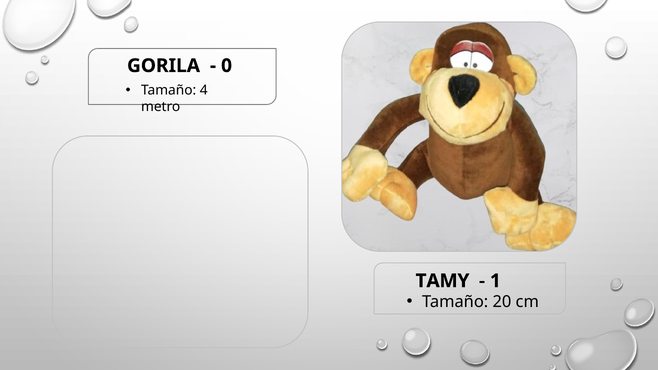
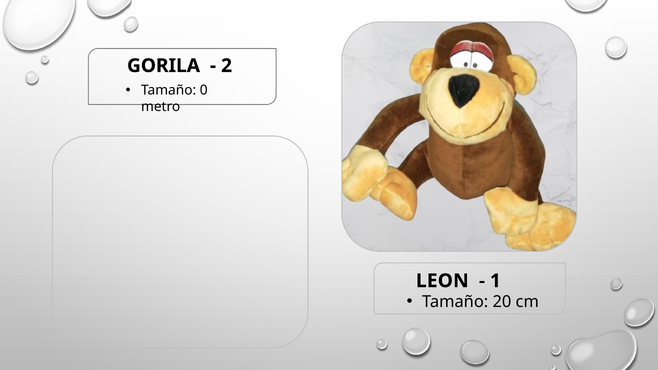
0: 0 -> 2 (227, 66)
4: 4 -> 0 (204, 90)
TAMY: TAMY -> LEON (442, 281)
